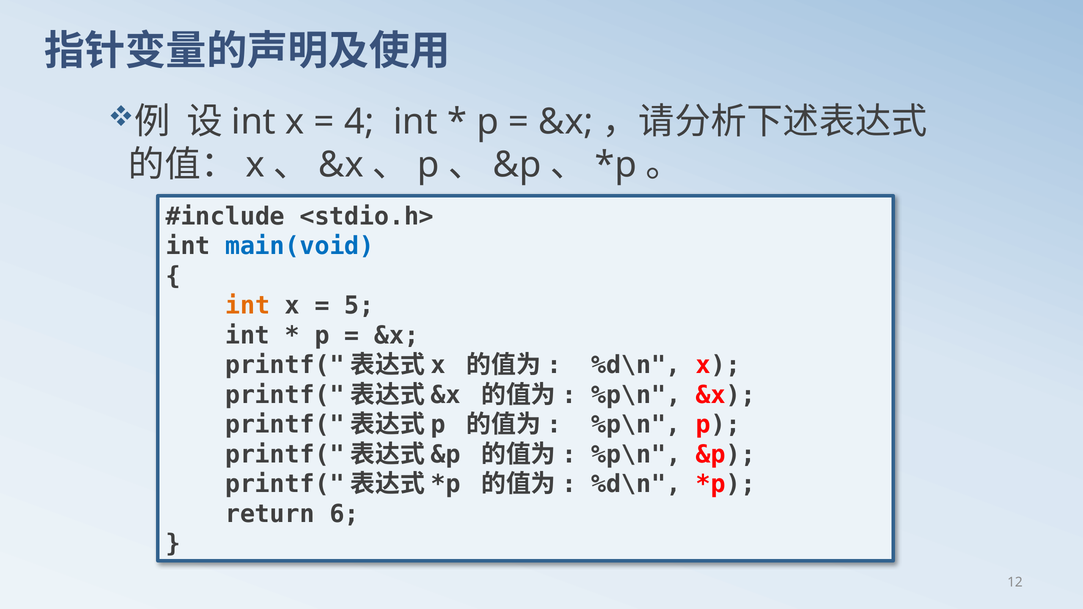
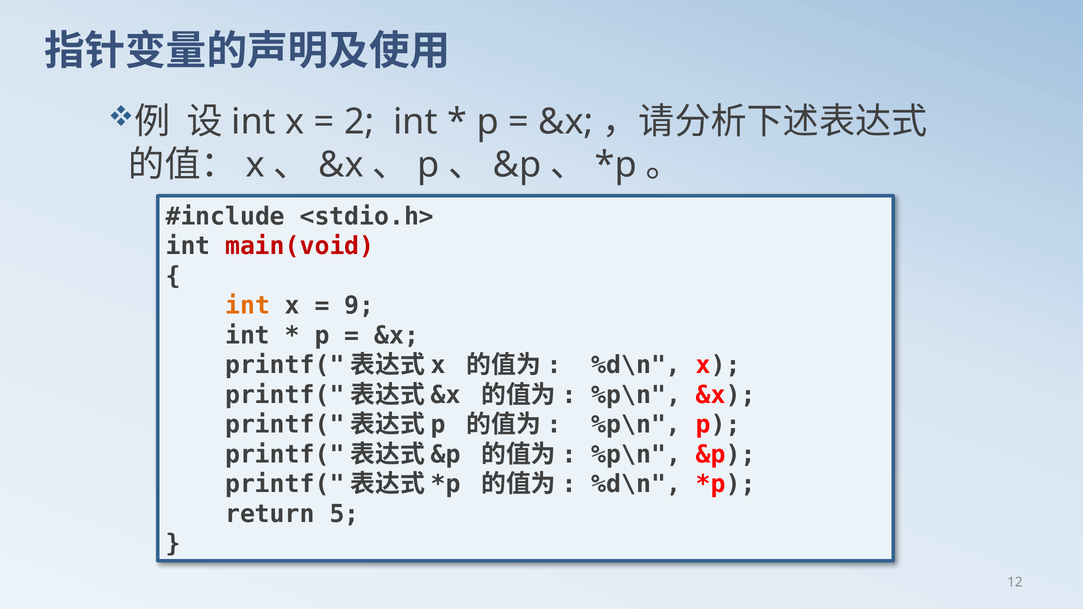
4: 4 -> 2 (359, 122)
main(void colour: blue -> red (300, 246)
5: 5 -> 9 (359, 306)
6: 6 -> 5 (344, 514)
